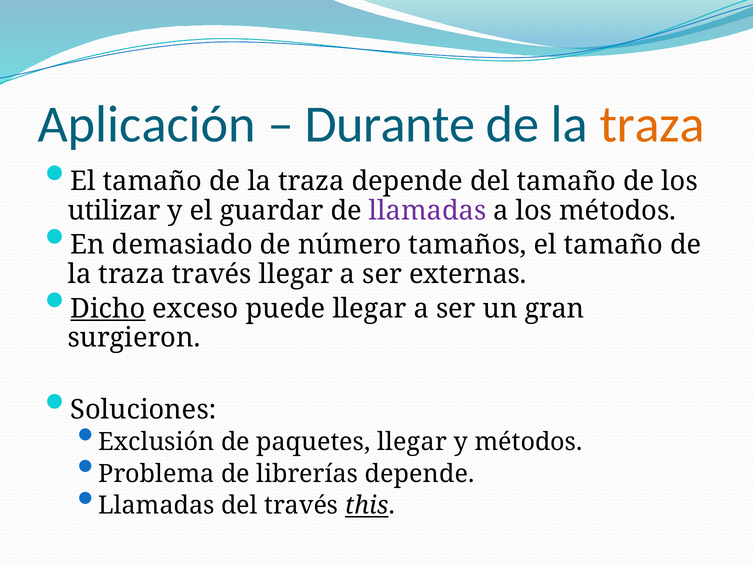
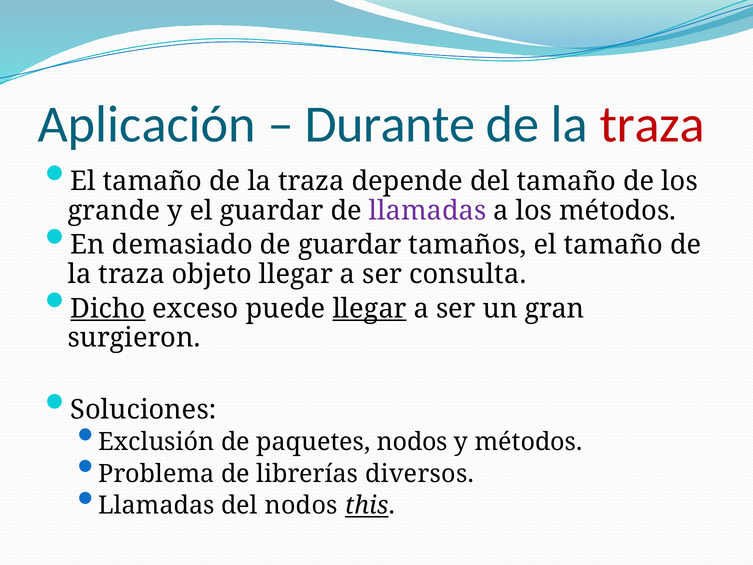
traza colour: orange -> red (652, 124)
utilizar: utilizar -> grande (114, 211)
de número: número -> guardar (350, 245)
traza través: través -> objeto (212, 274)
externas: externas -> consulta (468, 274)
llegar underline: none -> present (370, 308)
paquetes llegar: llegar -> nodos (412, 442)
librerías depende: depende -> diversos (420, 474)
del través: través -> nodos (301, 505)
